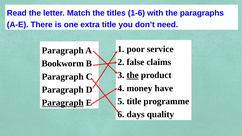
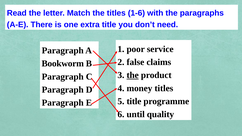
money have: have -> titles (164, 88)
Paragraph underline: present -> none (63, 103)
days: days -> until (136, 114)
